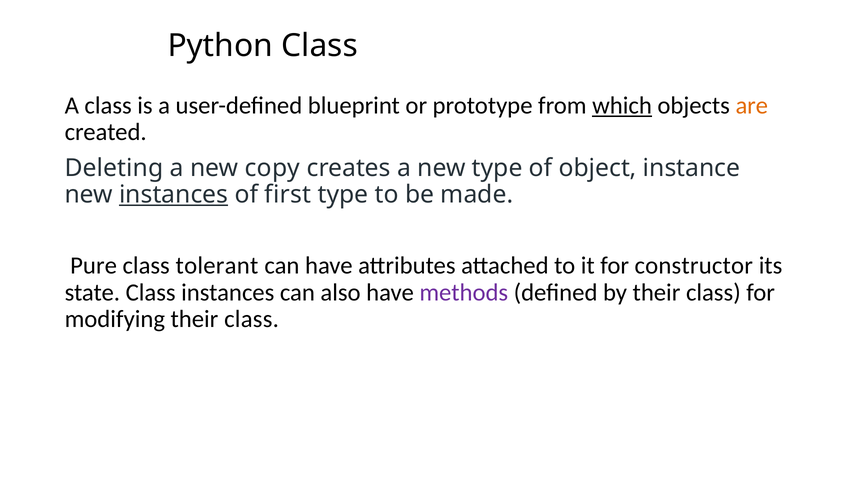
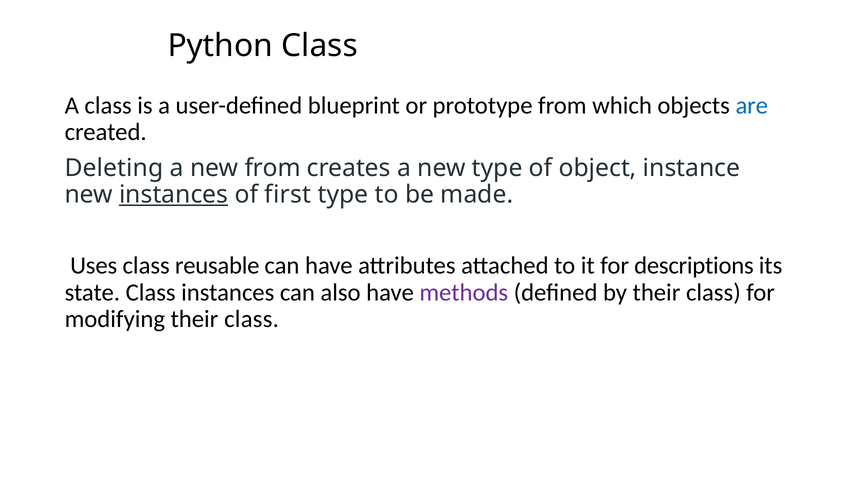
which underline: present -> none (622, 106)
are colour: orange -> blue (752, 106)
new copy: copy -> from (273, 168)
Pure: Pure -> Uses (94, 266)
tolerant: tolerant -> reusable (217, 266)
constructor: constructor -> descriptions (694, 266)
